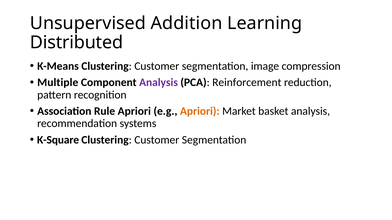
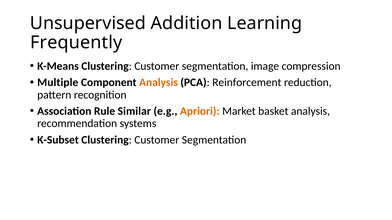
Distributed: Distributed -> Frequently (76, 43)
Analysis colour: purple -> orange (158, 83)
Rule Apriori: Apriori -> Similar (134, 111)
K-Square: K-Square -> K-Subset (58, 140)
